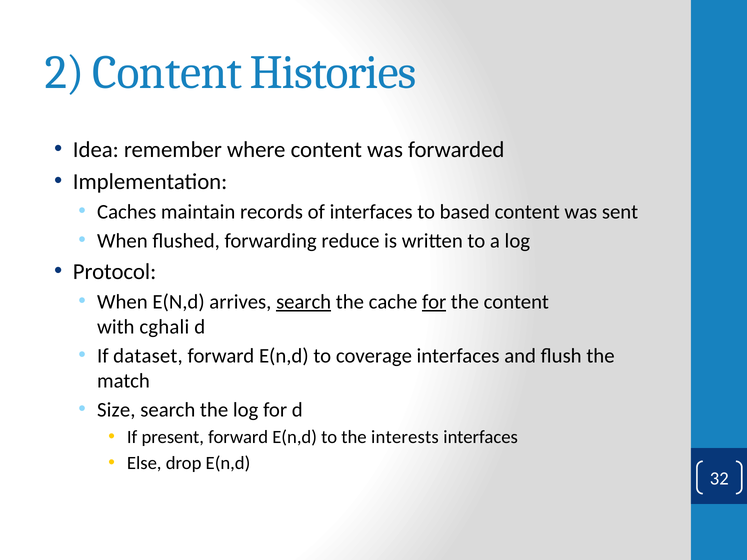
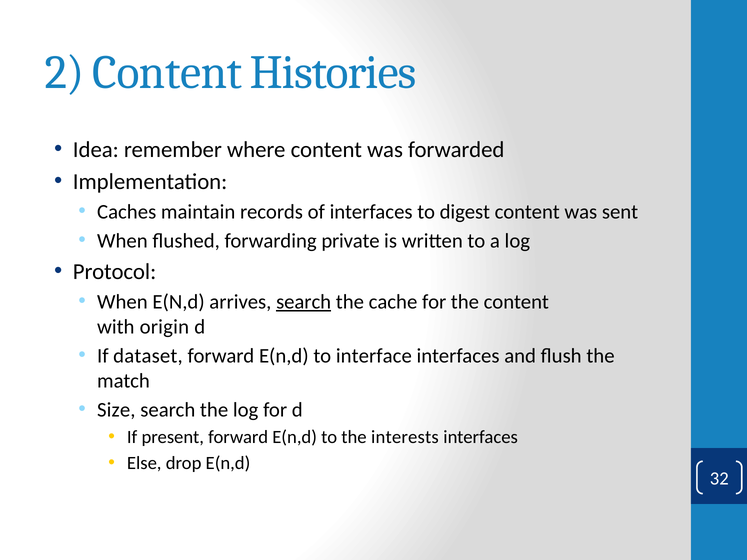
based: based -> digest (465, 212)
reduce: reduce -> private (351, 241)
for underline: present -> none (434, 302)
cghali: cghali -> origin (164, 327)
coverage: coverage -> interface (374, 356)
